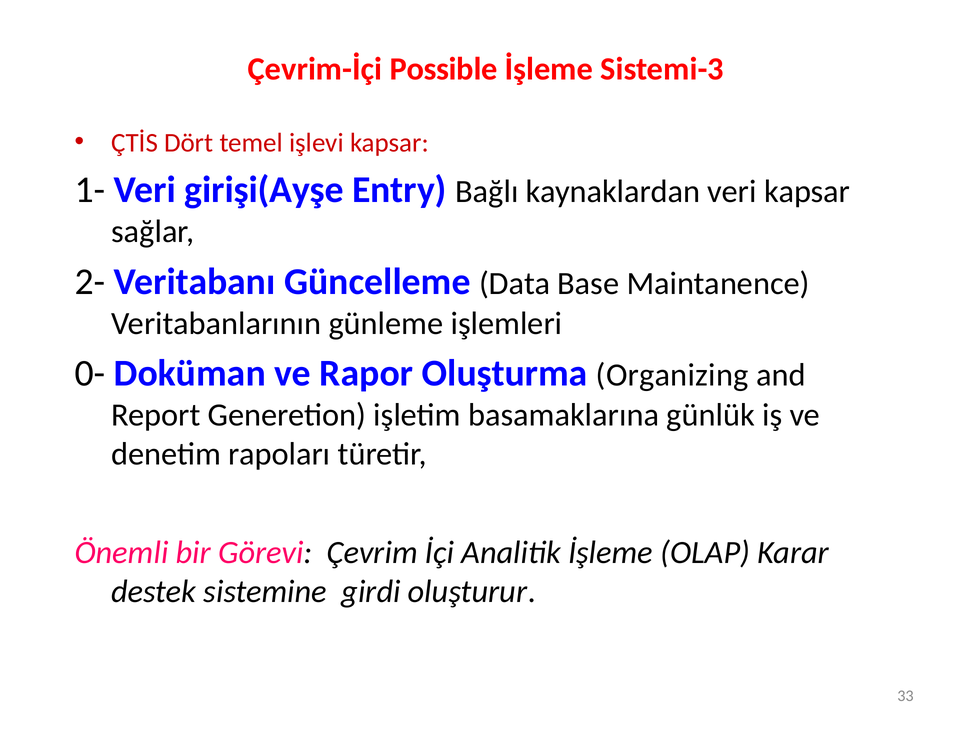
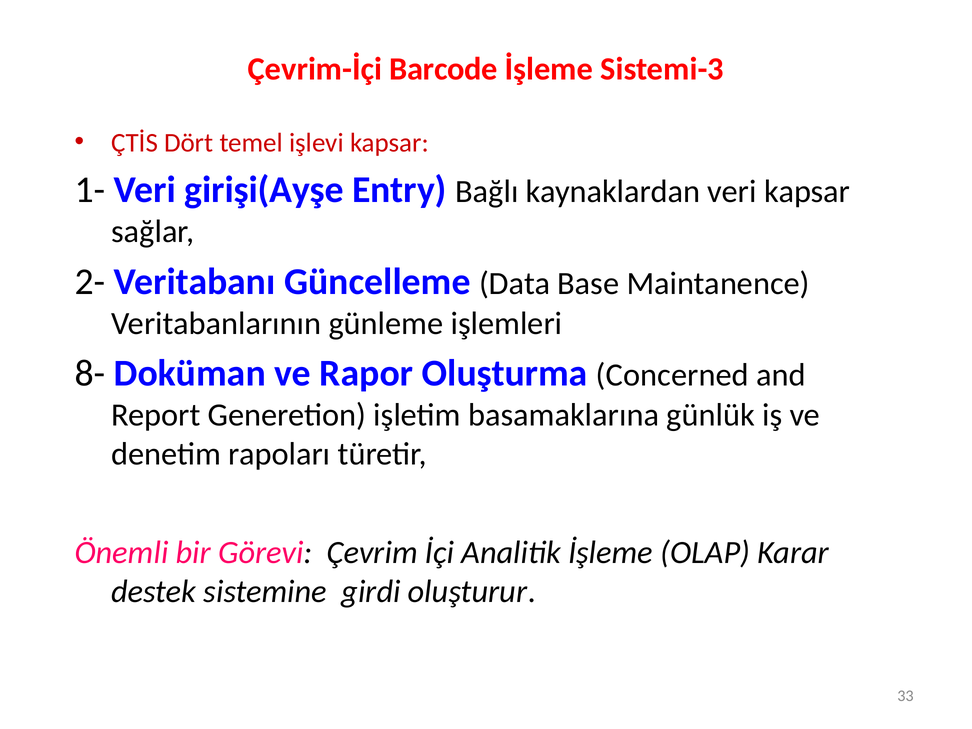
Possible: Possible -> Barcode (444, 69)
0-: 0- -> 8- (90, 373)
Organizing: Organizing -> Concerned (672, 375)
